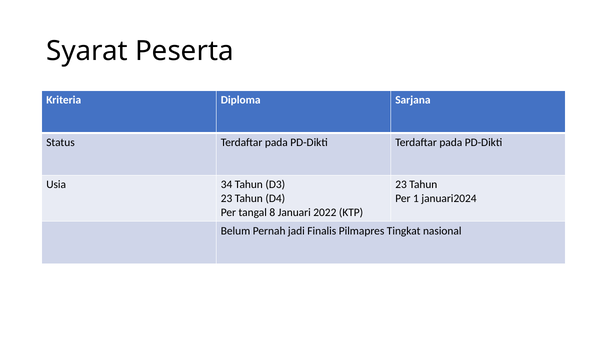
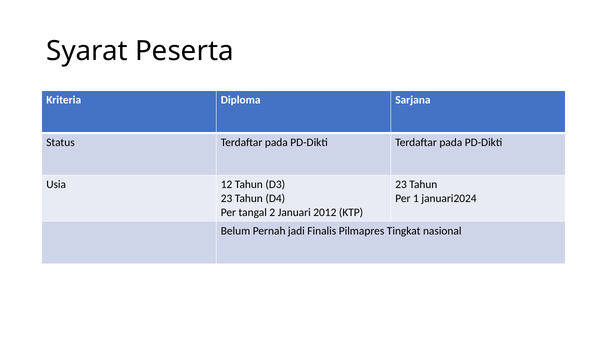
34: 34 -> 12 (227, 185)
8: 8 -> 2 (272, 213)
2022: 2022 -> 2012 (325, 213)
